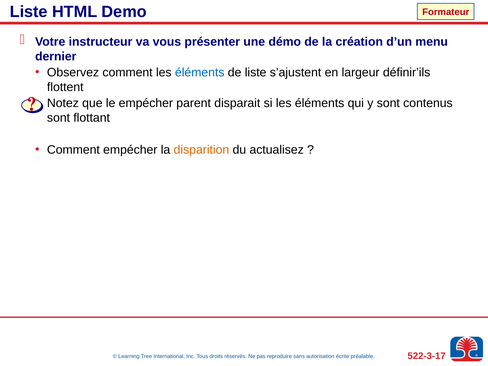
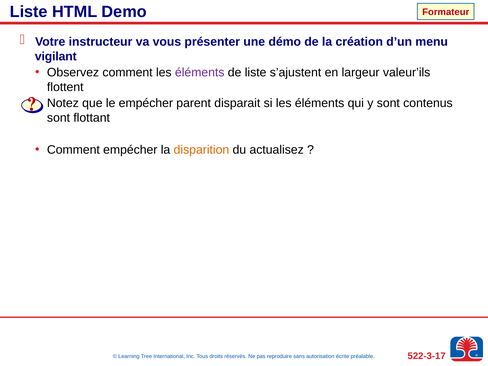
dernier: dernier -> vigilant (56, 56)
éléments colour: blue -> purple (200, 72)
définir’ils: définir’ils -> valeur’ils (407, 72)
